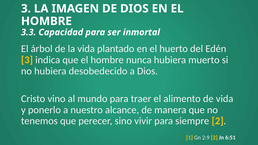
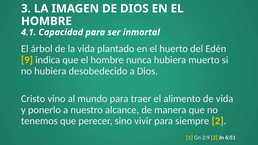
3.3: 3.3 -> 4.1 (29, 32)
3: 3 -> 9 (27, 60)
